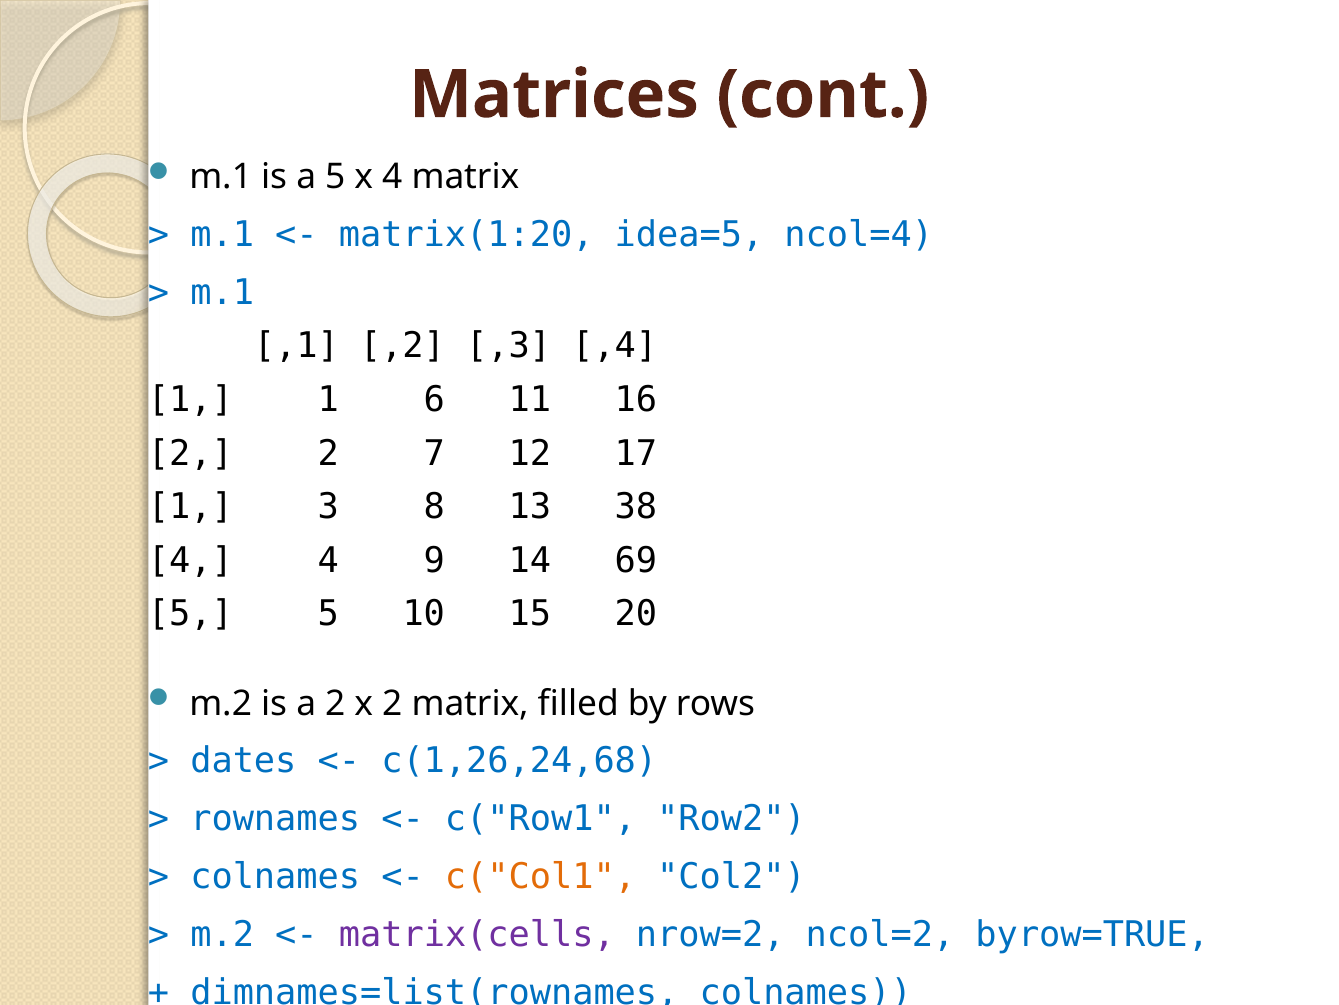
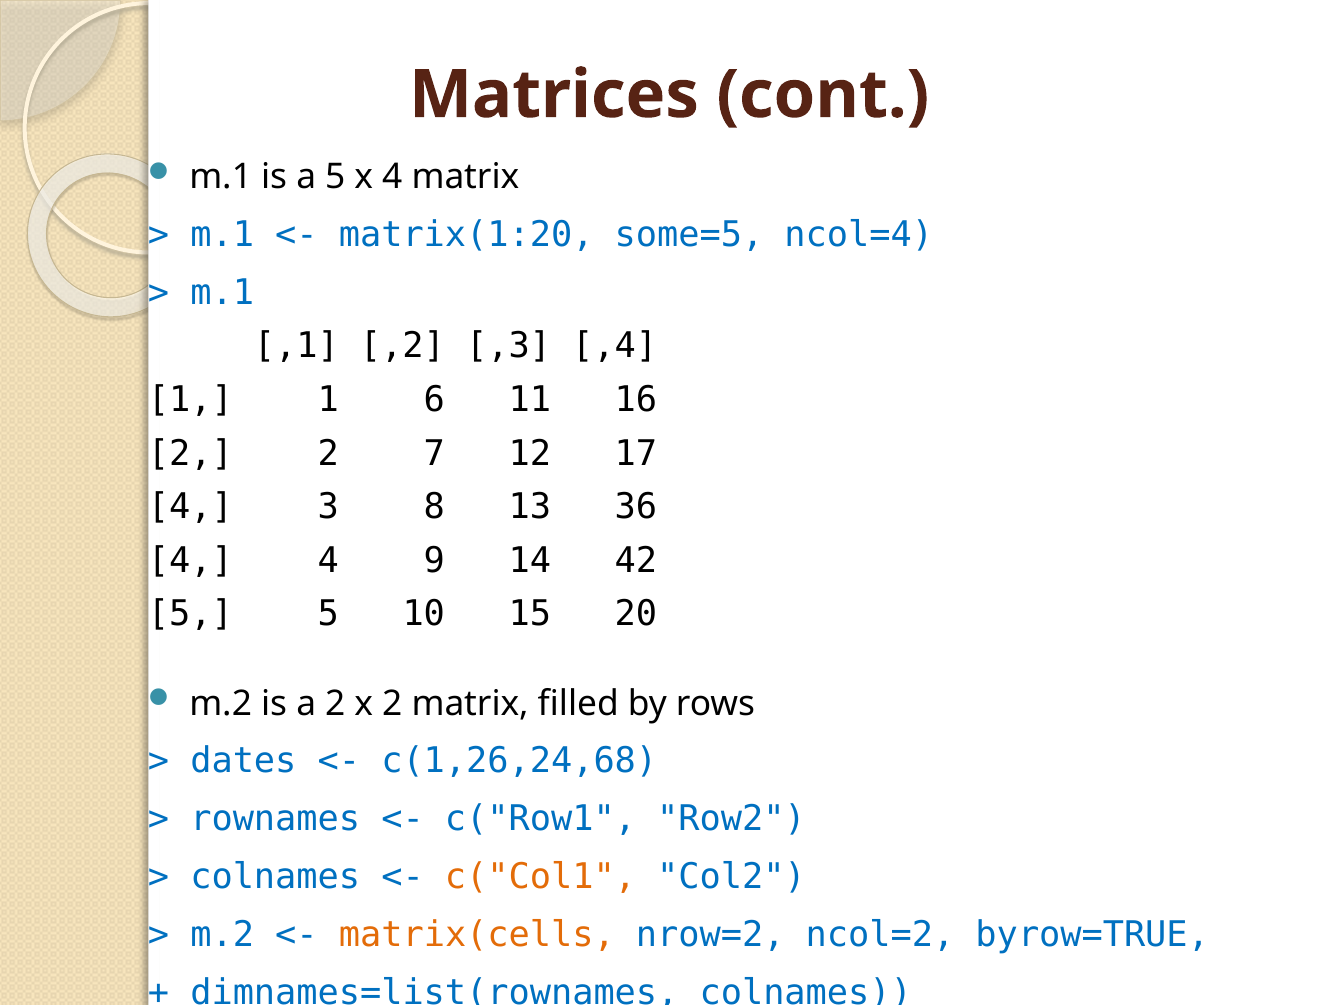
idea=5: idea=5 -> some=5 (689, 235)
1: 1 -> 4 (190, 507)
38: 38 -> 36 (636, 507)
69: 69 -> 42 (636, 560)
matrix(cells colour: purple -> orange (477, 934)
